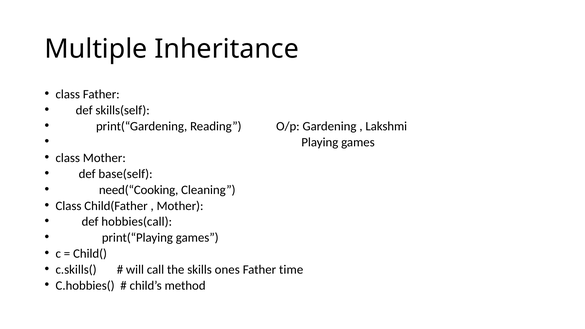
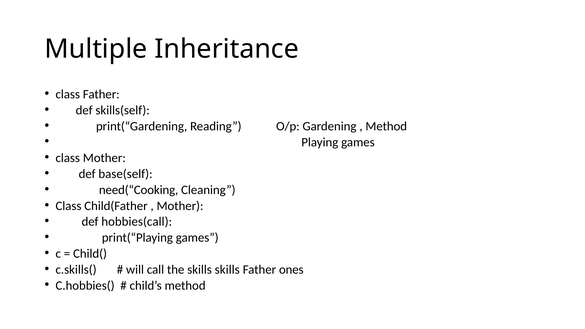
Lakshmi: Lakshmi -> Method (386, 126)
skills ones: ones -> skills (227, 270)
time: time -> ones (291, 270)
